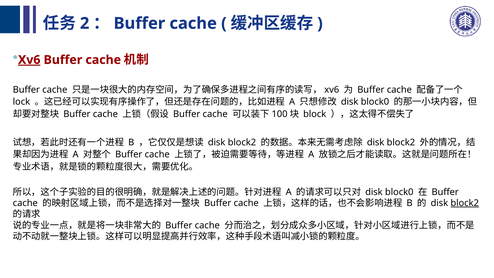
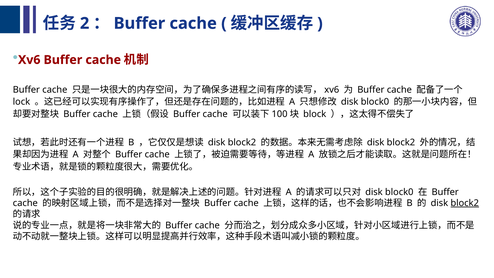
Xv6 underline: present -> none (29, 60)
